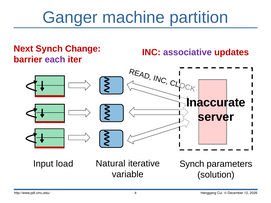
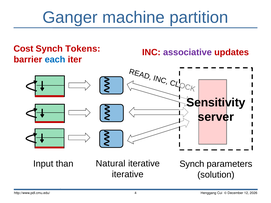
Next: Next -> Cost (23, 49)
Change: Change -> Tokens (83, 49)
each colour: purple -> blue (55, 60)
Inaccurate: Inaccurate -> Sensitivity (216, 103)
load: load -> than (65, 164)
variable: variable -> iterative (128, 174)
